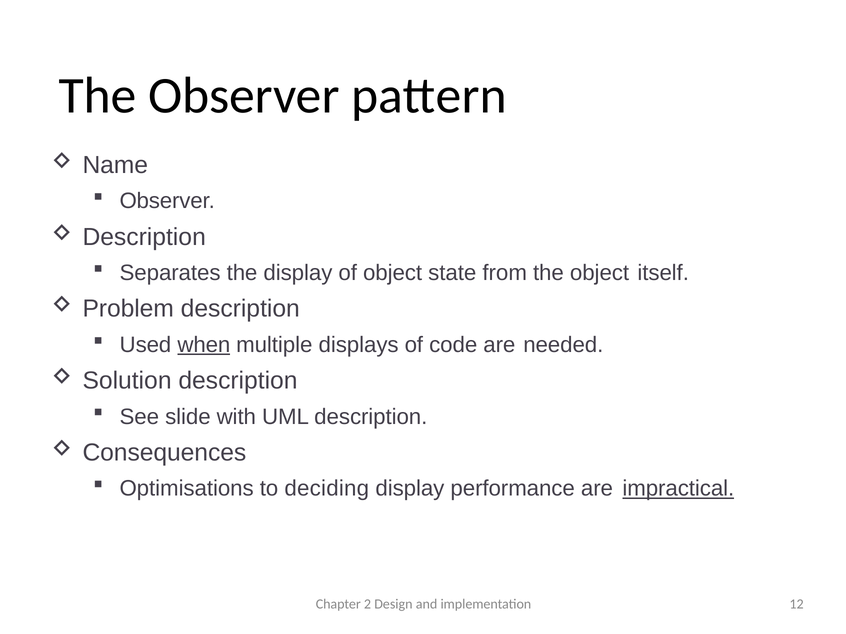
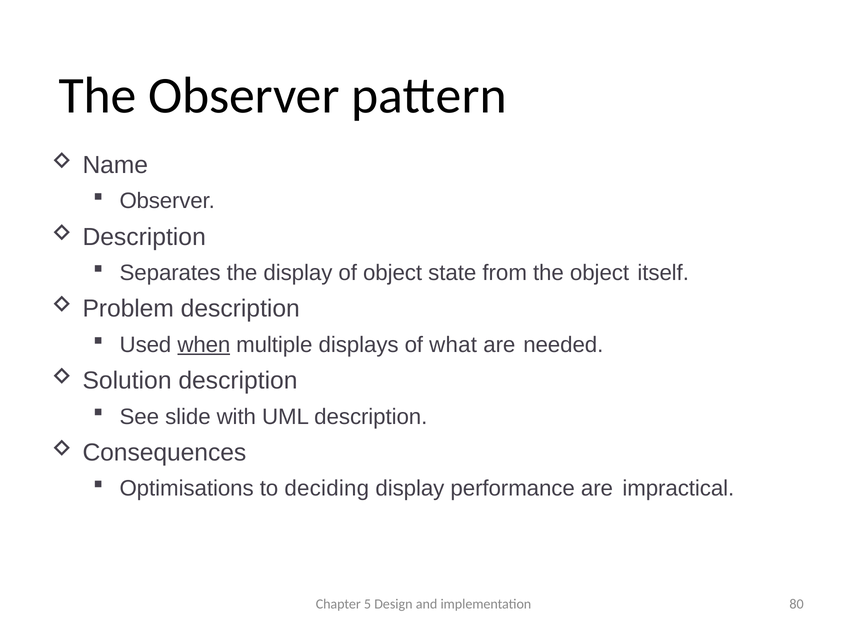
code: code -> what (453, 345)
impractical underline: present -> none (678, 489)
2: 2 -> 5 (368, 605)
12: 12 -> 80 (797, 605)
